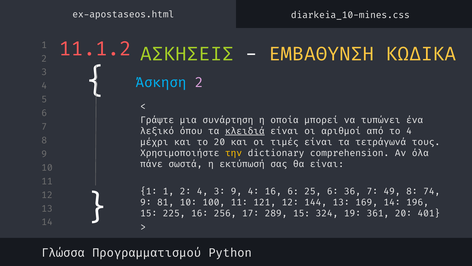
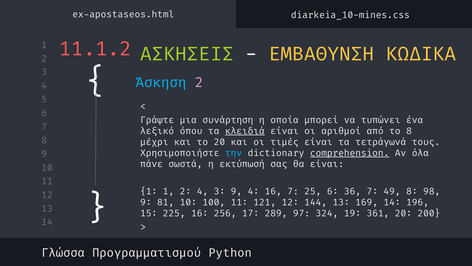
το 4: 4 -> 8 (409, 131)
την colour: yellow -> light blue (234, 153)
comprehension underline: none -> present (350, 153)
16 6: 6 -> 7 (293, 191)
74: 74 -> 98 (432, 191)
289 15: 15 -> 97 (301, 213)
401: 401 -> 200 (429, 213)
